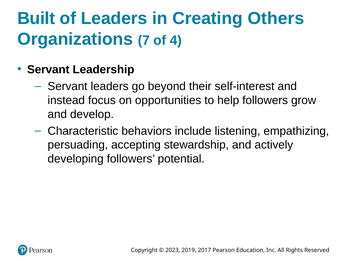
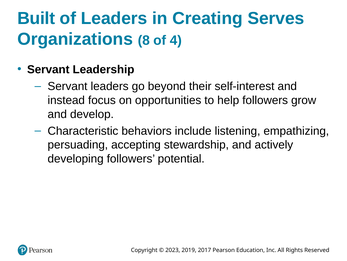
Others: Others -> Serves (276, 18)
7: 7 -> 8 (144, 40)
